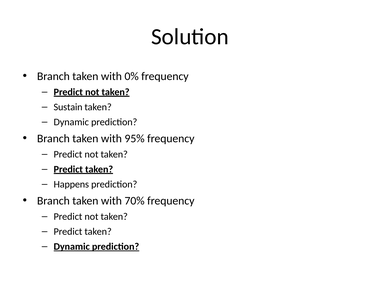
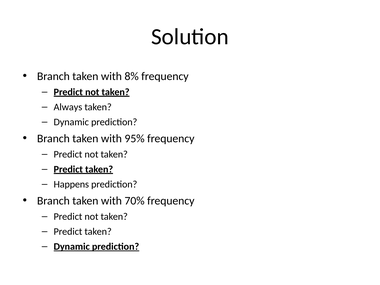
0%: 0% -> 8% (132, 76)
Sustain: Sustain -> Always (68, 107)
